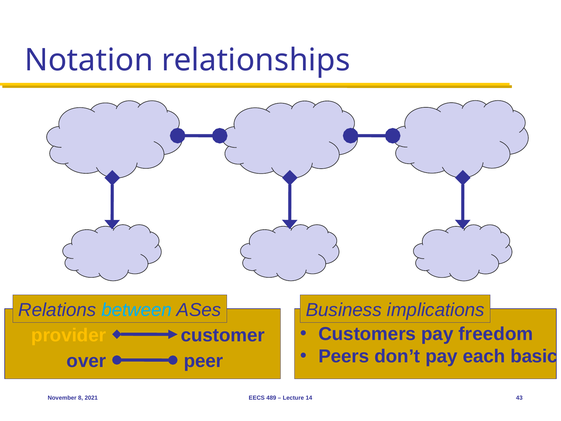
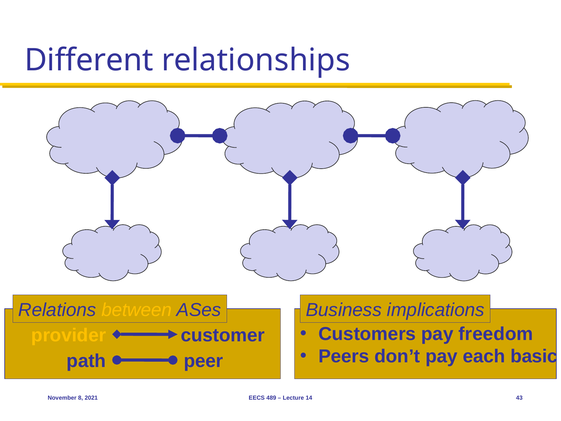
Notation: Notation -> Different (89, 60)
between colour: light blue -> yellow (137, 310)
over: over -> path (86, 361)
